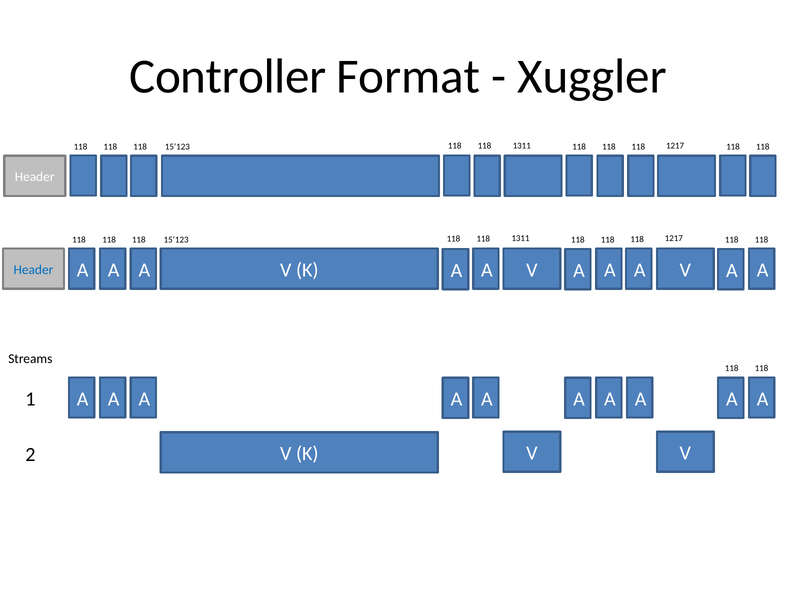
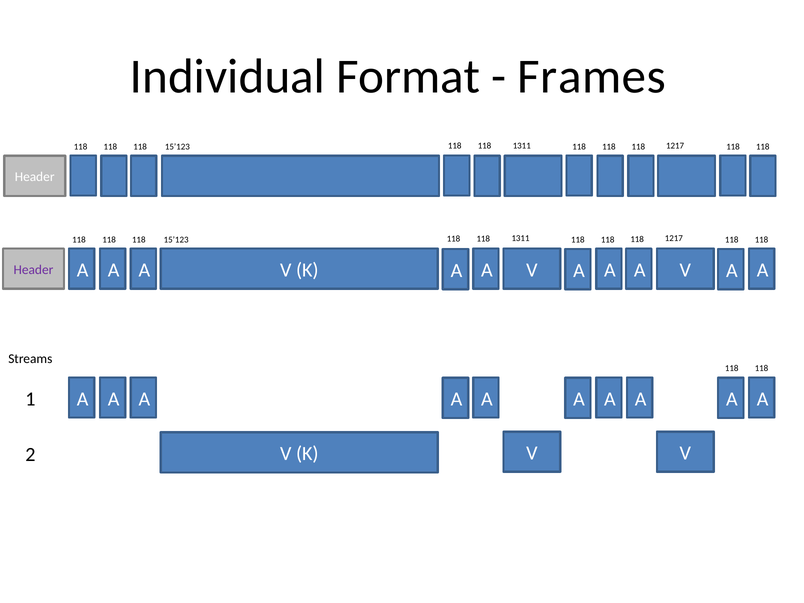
Controller: Controller -> Individual (227, 77)
Xuggler: Xuggler -> Frames (592, 77)
Header colour: blue -> purple (33, 270)
